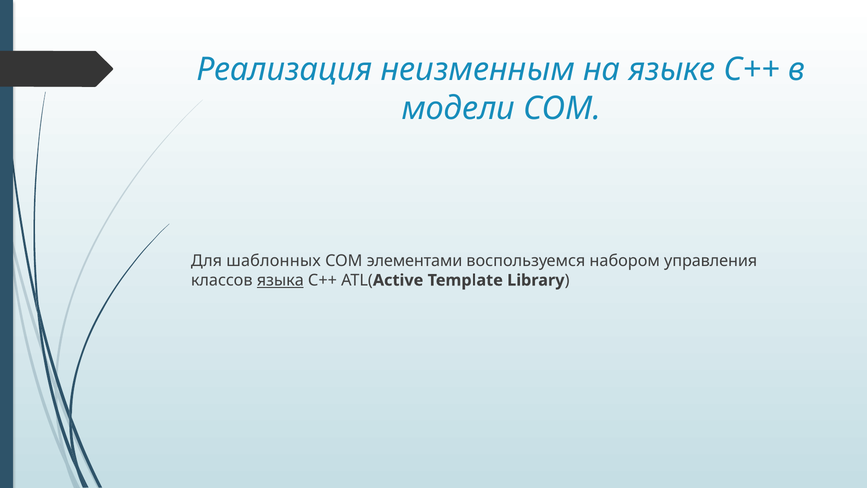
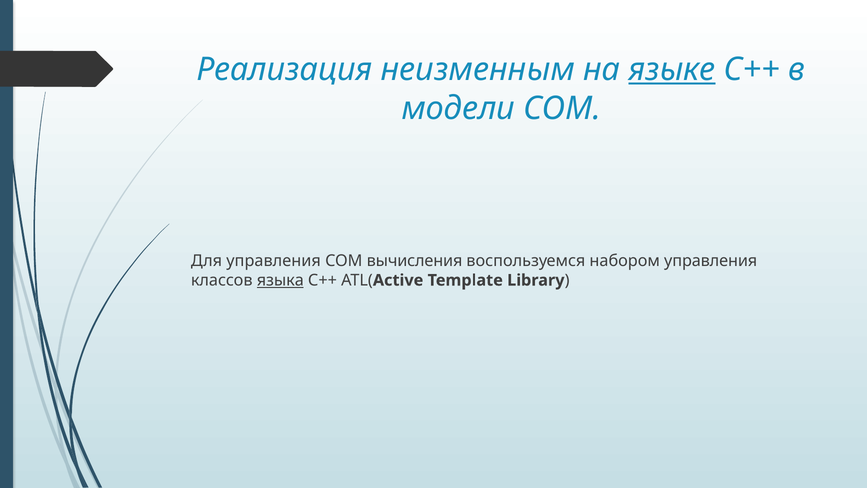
языке underline: none -> present (672, 69)
Для шаблонных: шаблонных -> управления (274, 261)
элементами: элементами -> вычисления (415, 261)
